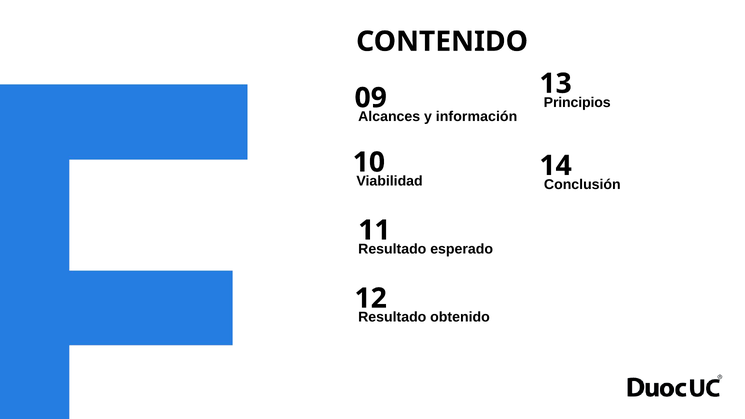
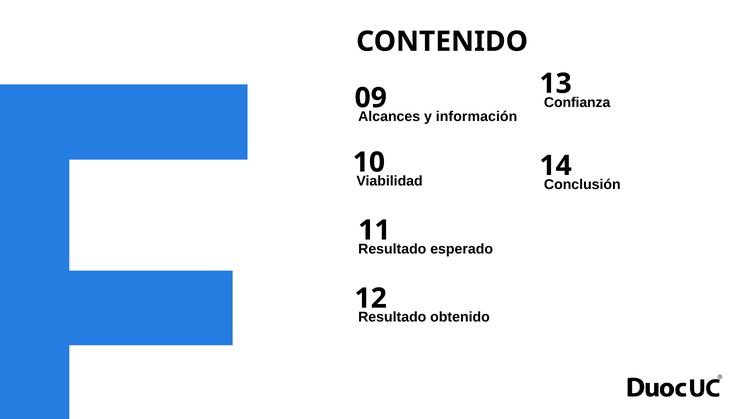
Principios: Principios -> Confianza (577, 103)
